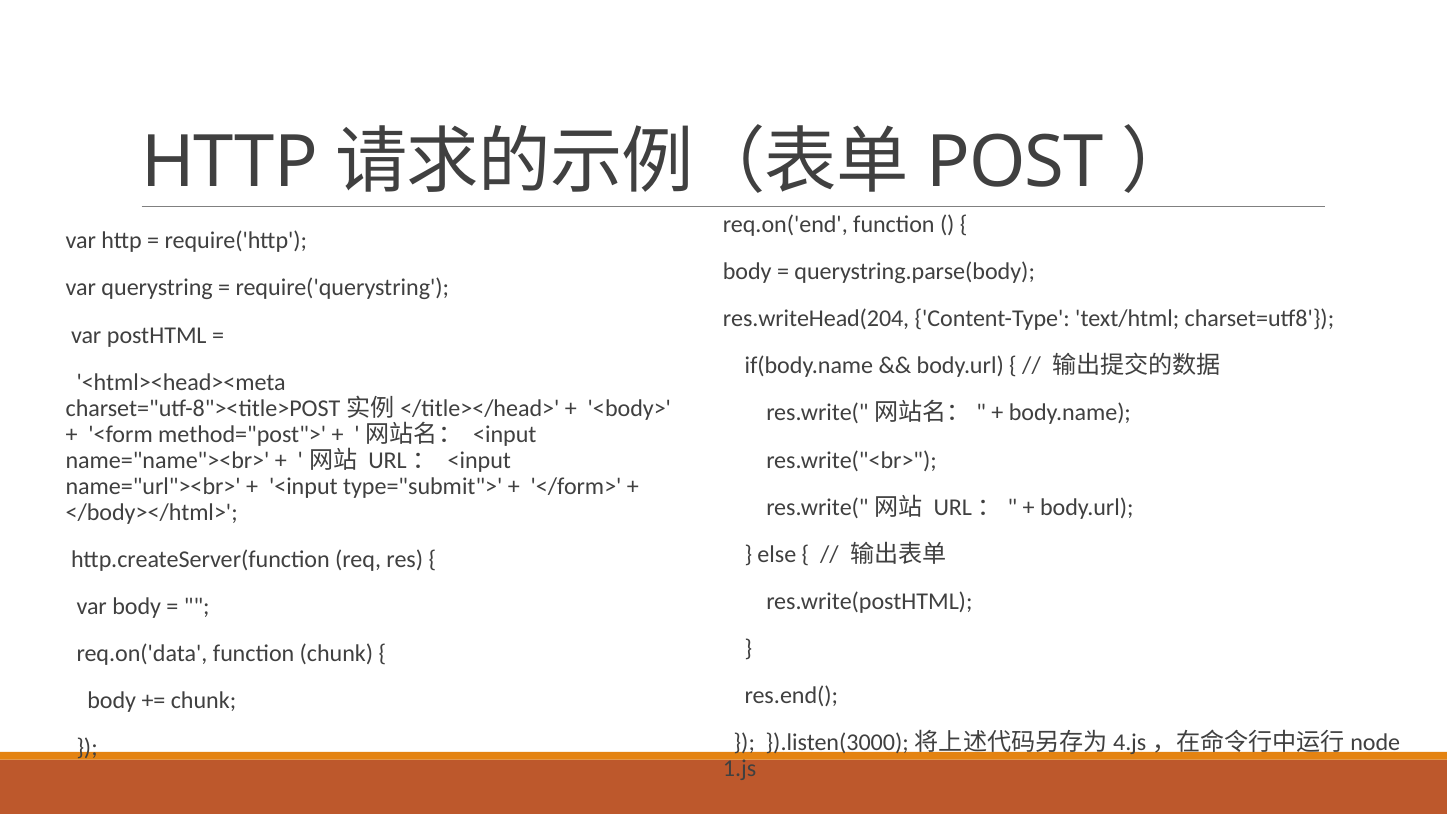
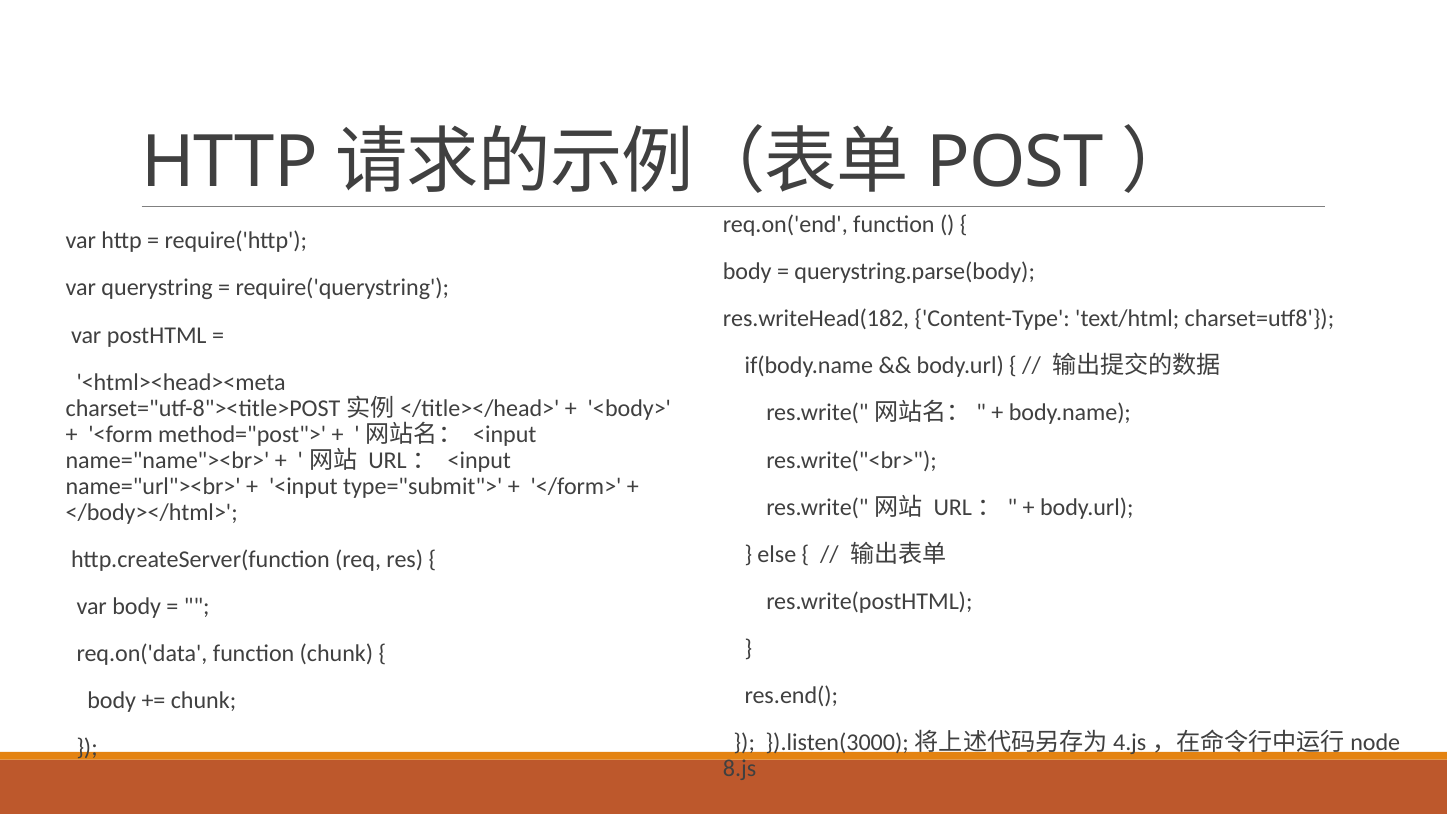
res.writeHead(204: res.writeHead(204 -> res.writeHead(182 (816, 319)
1.js: 1.js -> 8.js (740, 769)
